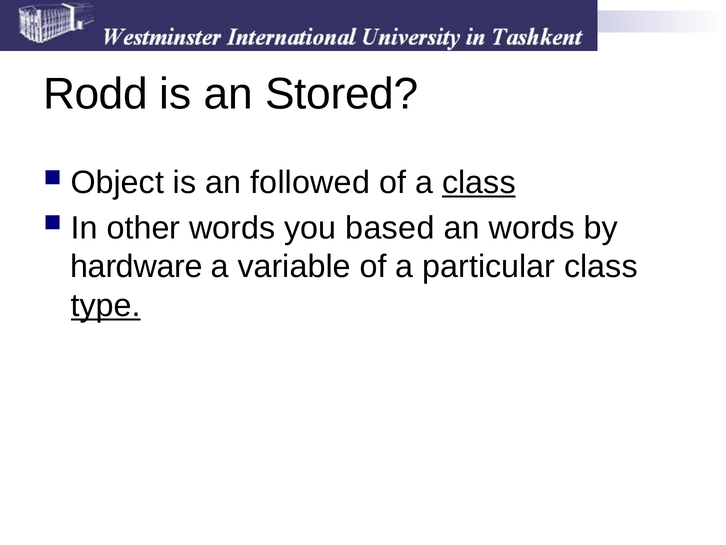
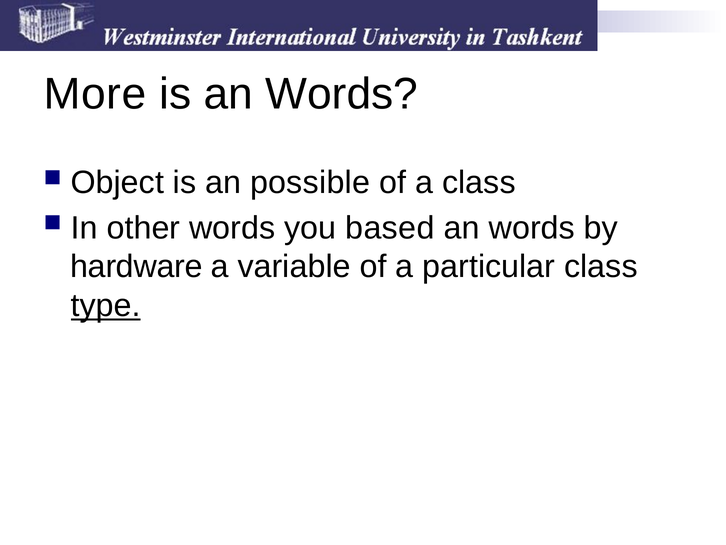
Rodd: Rodd -> More (95, 94)
is an Stored: Stored -> Words (342, 94)
followed: followed -> possible (310, 183)
class underline: present -> none (479, 183)
